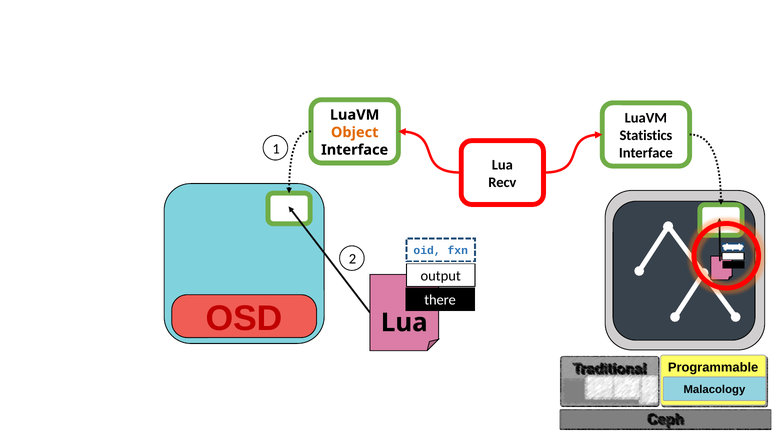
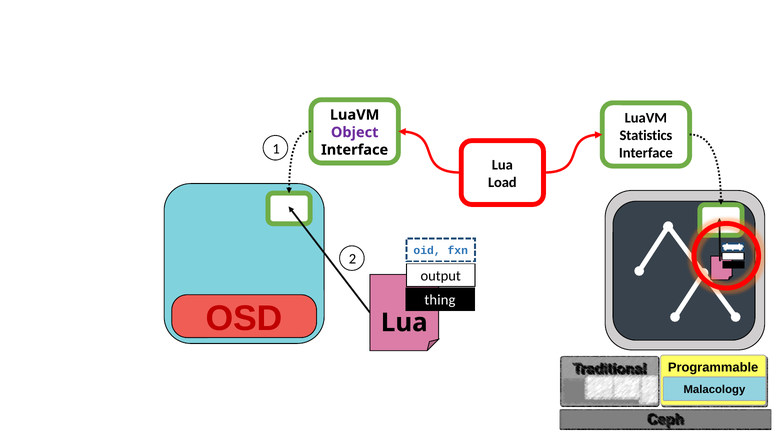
Object colour: orange -> purple (355, 132)
Recv: Recv -> Load (502, 182)
there: there -> thing (440, 300)
